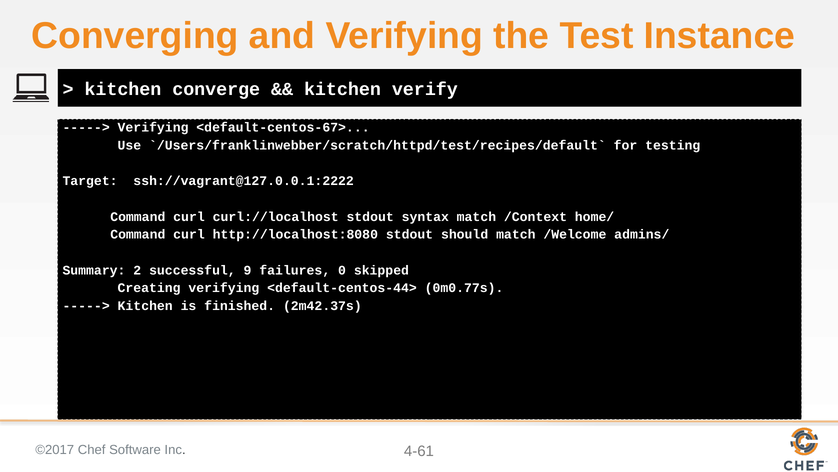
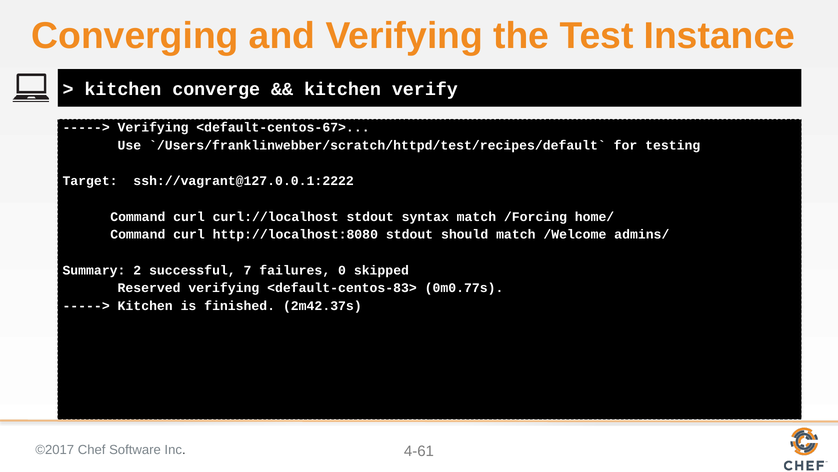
/Context: /Context -> /Forcing (535, 217)
9: 9 -> 7 (248, 270)
Creating: Creating -> Reserved (149, 288)
<default-centos-44>: <default-centos-44> -> <default-centos-83> (342, 288)
